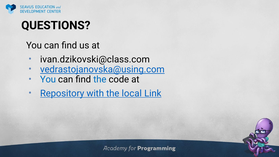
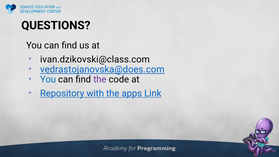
vedrastojanovska@using.com: vedrastojanovska@using.com -> vedrastojanovska@does.com (102, 69)
the colour: blue -> purple (100, 79)
local: local -> apps (132, 93)
